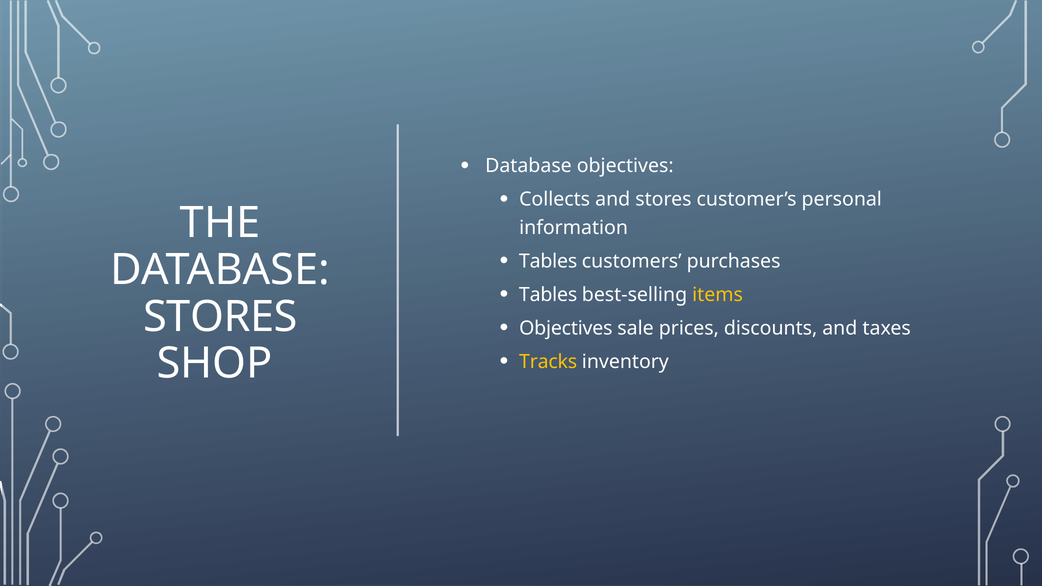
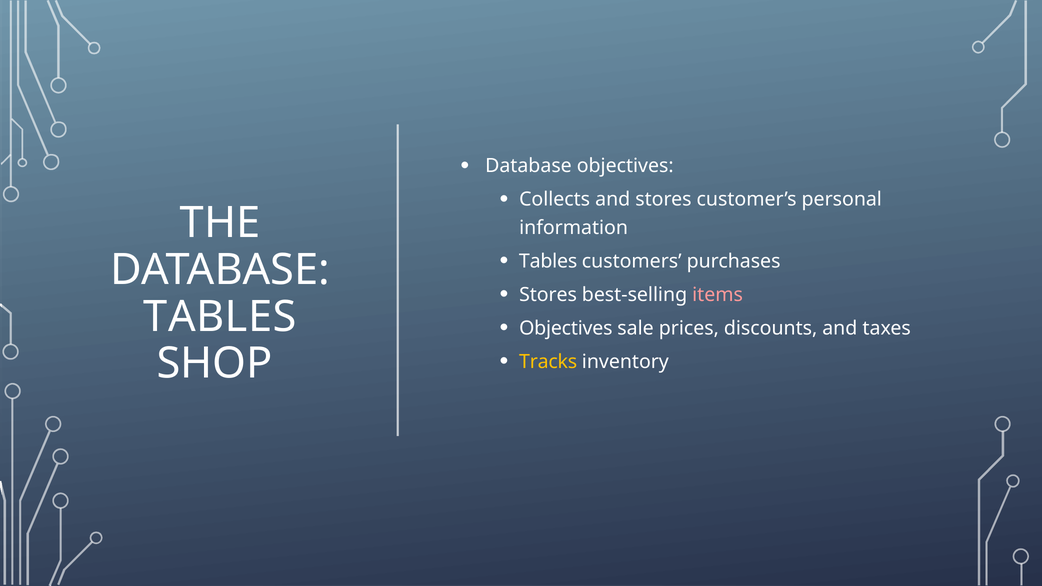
Tables: Tables -> Stores (548, 295)
items colour: yellow -> pink (718, 295)
STORES: STORES -> TABLES (220, 317)
